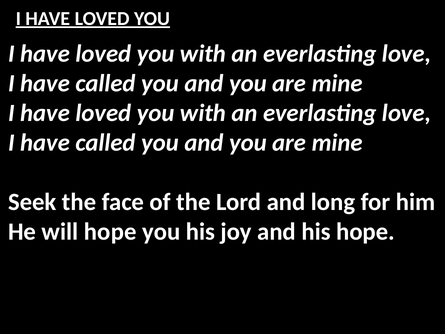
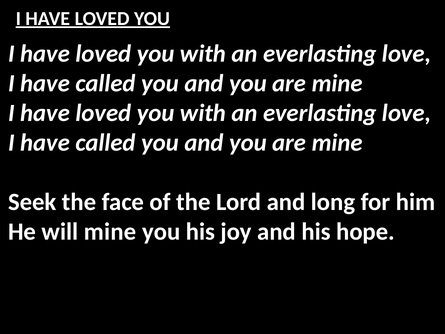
will hope: hope -> mine (110, 232)
